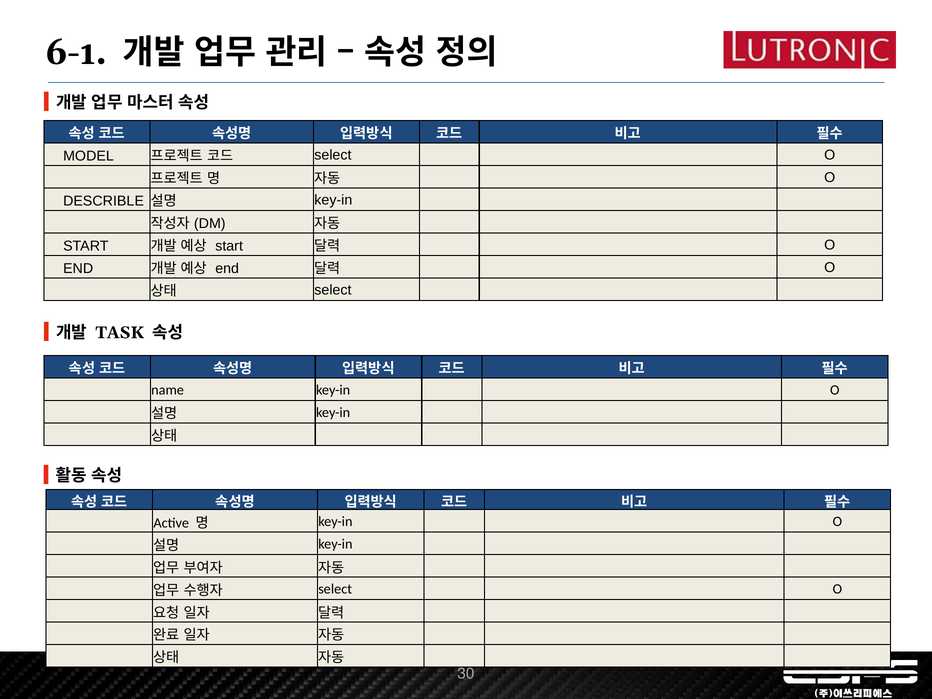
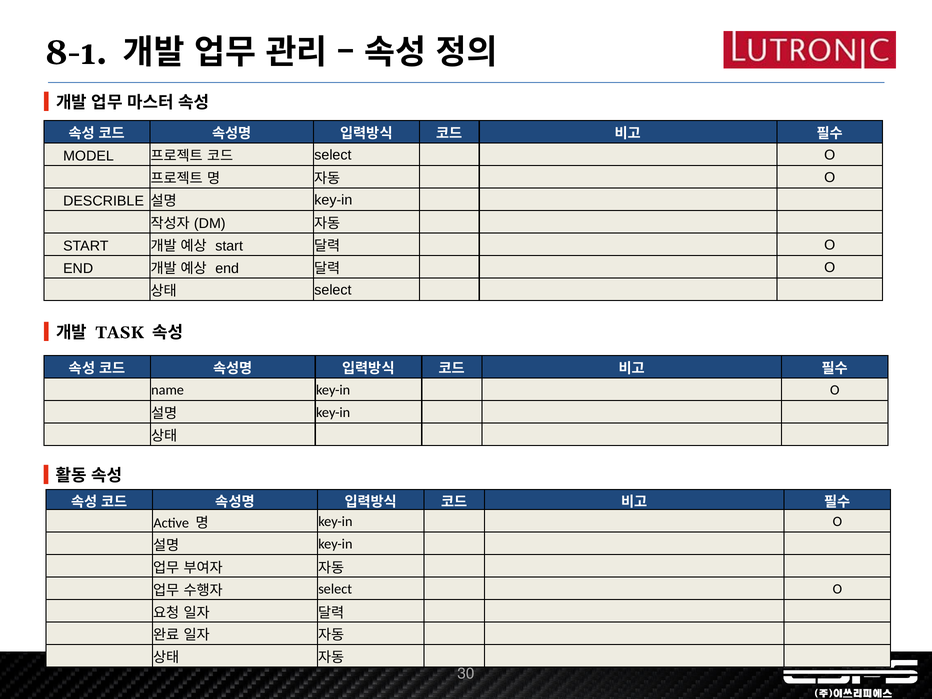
6-1: 6-1 -> 8-1 (76, 53)
